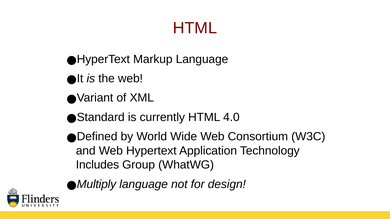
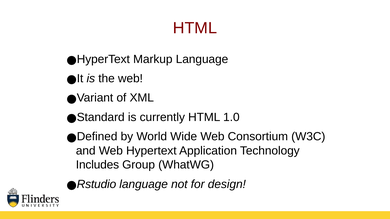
4.0: 4.0 -> 1.0 (231, 117)
Multiply: Multiply -> Rstudio (96, 184)
